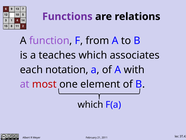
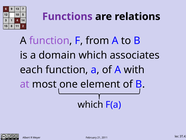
teaches: teaches -> domain (57, 55)
each notation: notation -> function (67, 69)
most colour: red -> black (44, 84)
